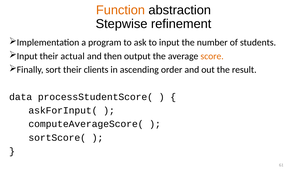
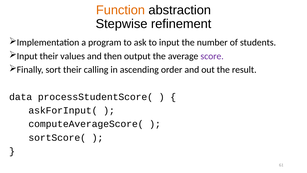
actual: actual -> values (73, 56)
score colour: orange -> purple (212, 56)
clients: clients -> calling (96, 70)
